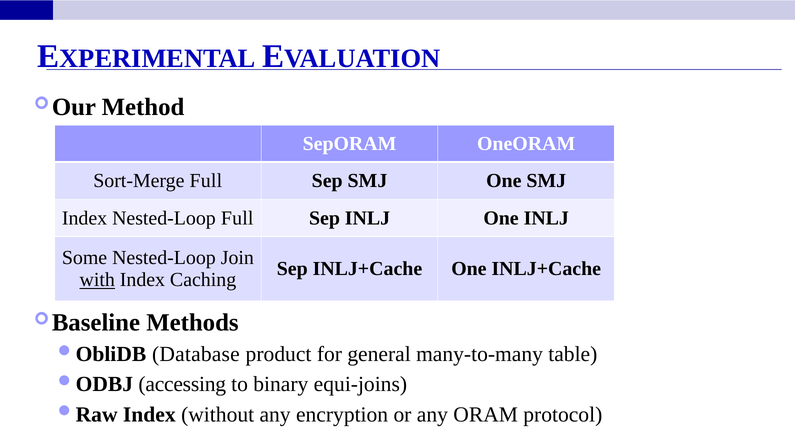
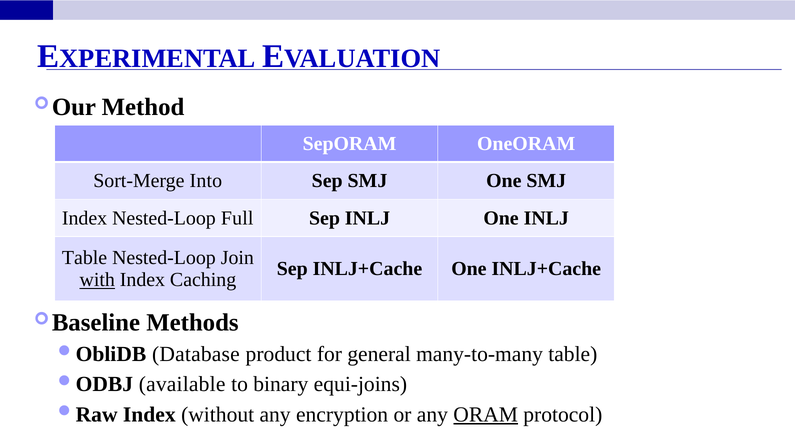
Sort-Merge Full: Full -> Into (206, 181)
Some: Some -> Table (85, 258)
accessing: accessing -> available (182, 384)
ORAM underline: none -> present (486, 415)
